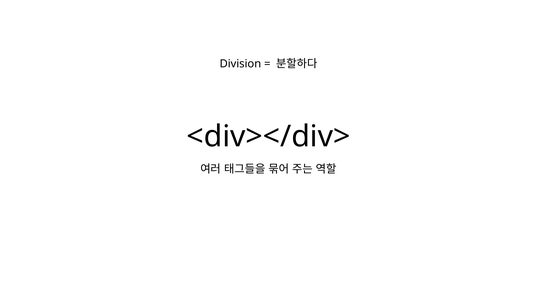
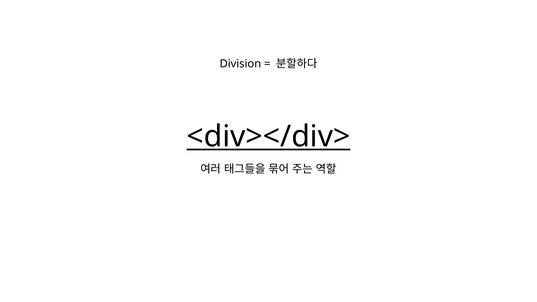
<div></div> underline: none -> present (268, 137)
